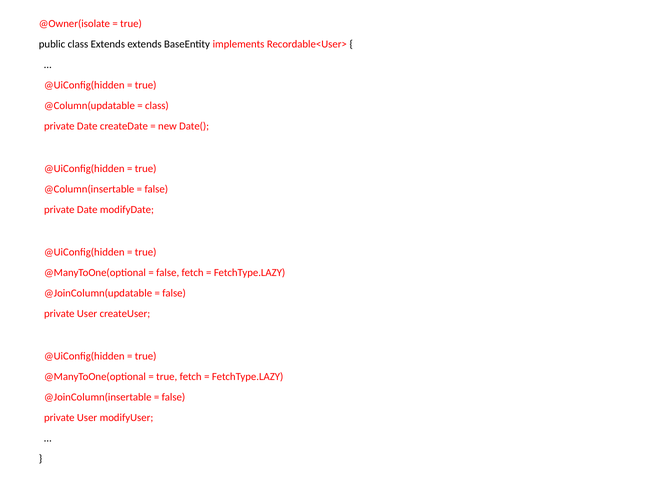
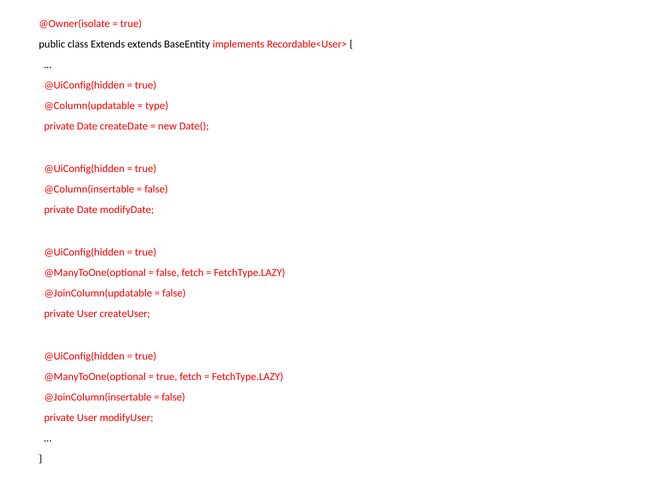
class: class -> type (157, 106)
